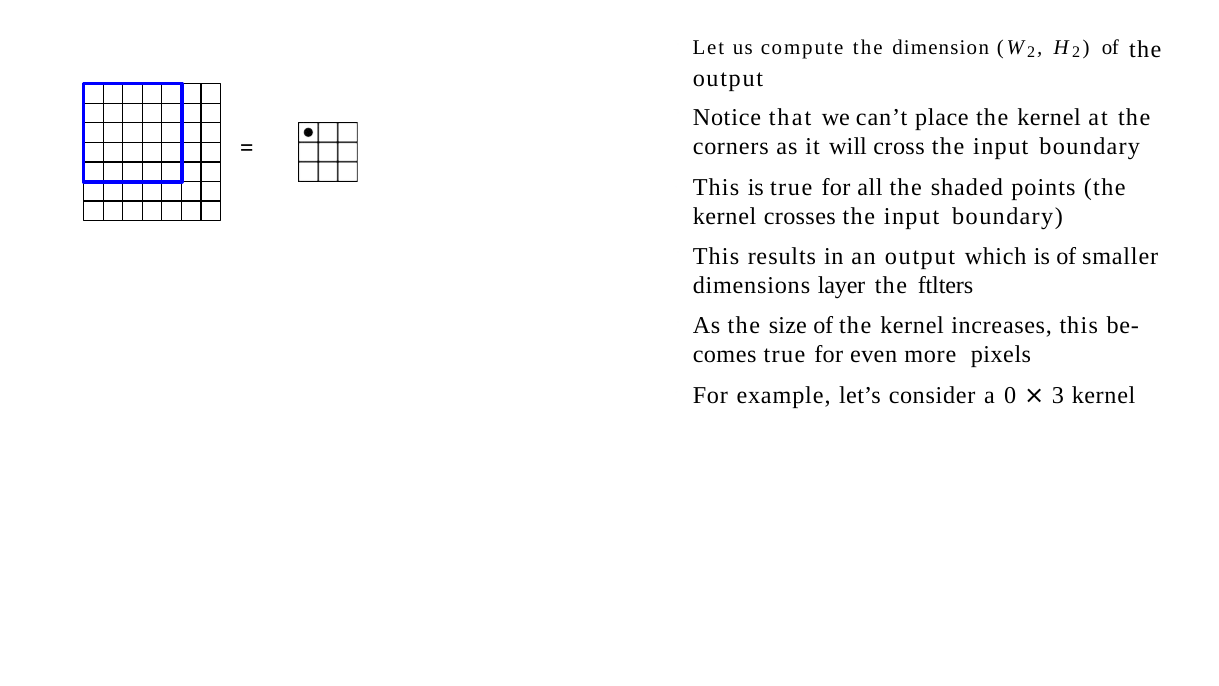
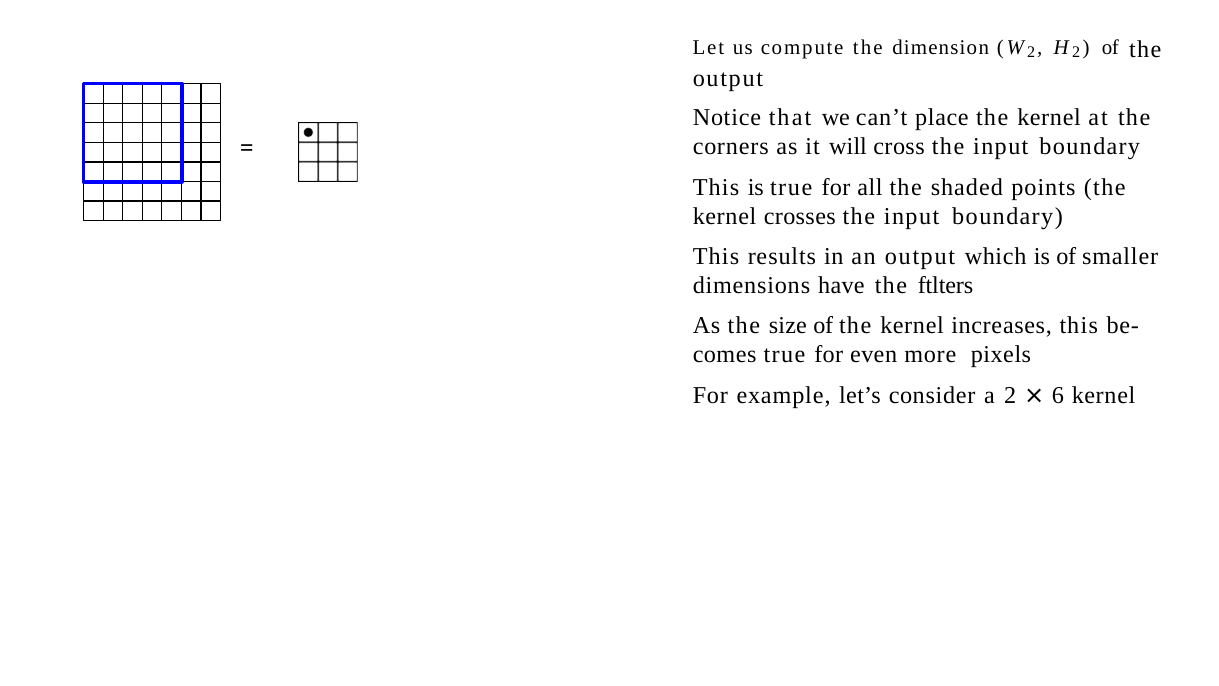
layer: layer -> have (841, 286)
a 0: 0 -> 2 (1010, 395)
3: 3 -> 6 (1058, 395)
